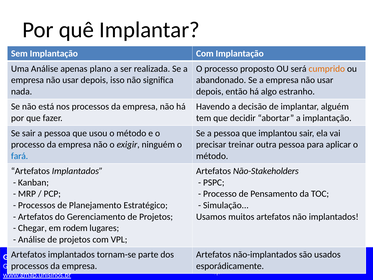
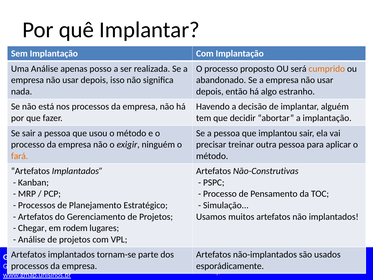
plano: plano -> posso (101, 69)
fará colour: blue -> orange (20, 156)
Não-Stakeholders: Não-Stakeholders -> Não-Construtivas (266, 171)
